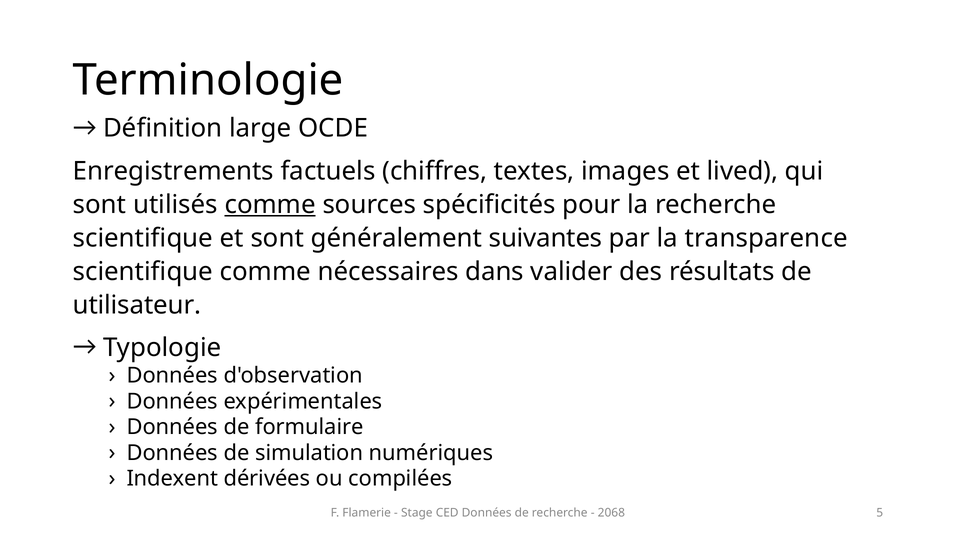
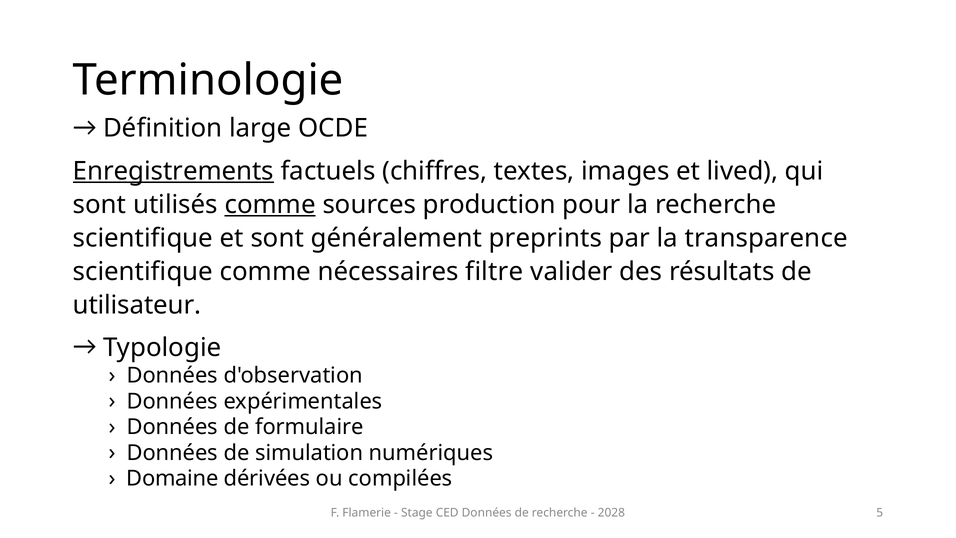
Enregistrements underline: none -> present (173, 171)
spécificités: spécificités -> production (489, 204)
suivantes: suivantes -> preprints (545, 238)
dans: dans -> filtre (494, 271)
Indexent: Indexent -> Domaine (172, 478)
2068: 2068 -> 2028 (611, 513)
